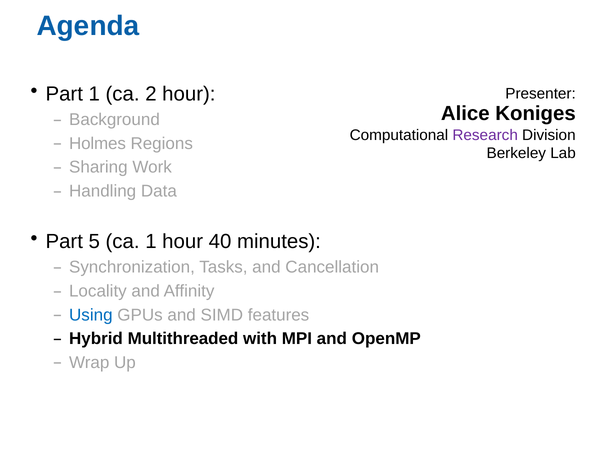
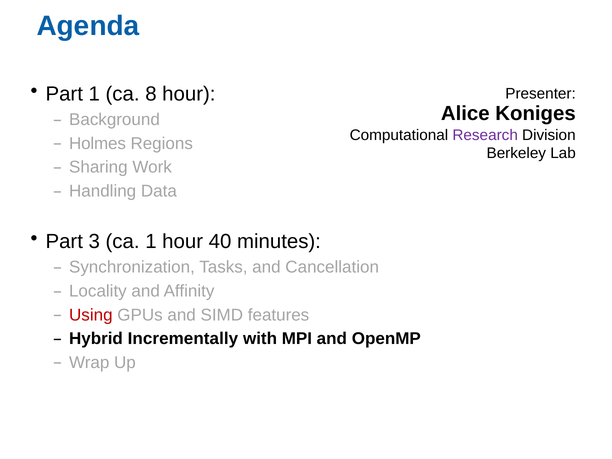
2: 2 -> 8 (151, 94)
5: 5 -> 3 (94, 242)
Using colour: blue -> red (91, 315)
Multithreaded: Multithreaded -> Incrementally (183, 339)
